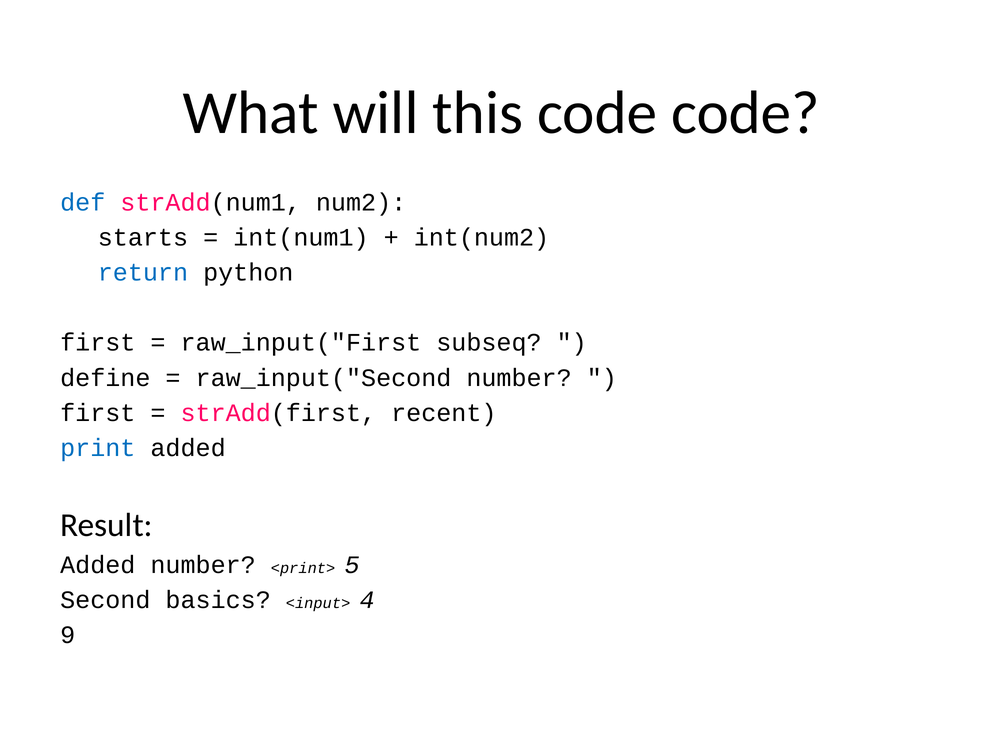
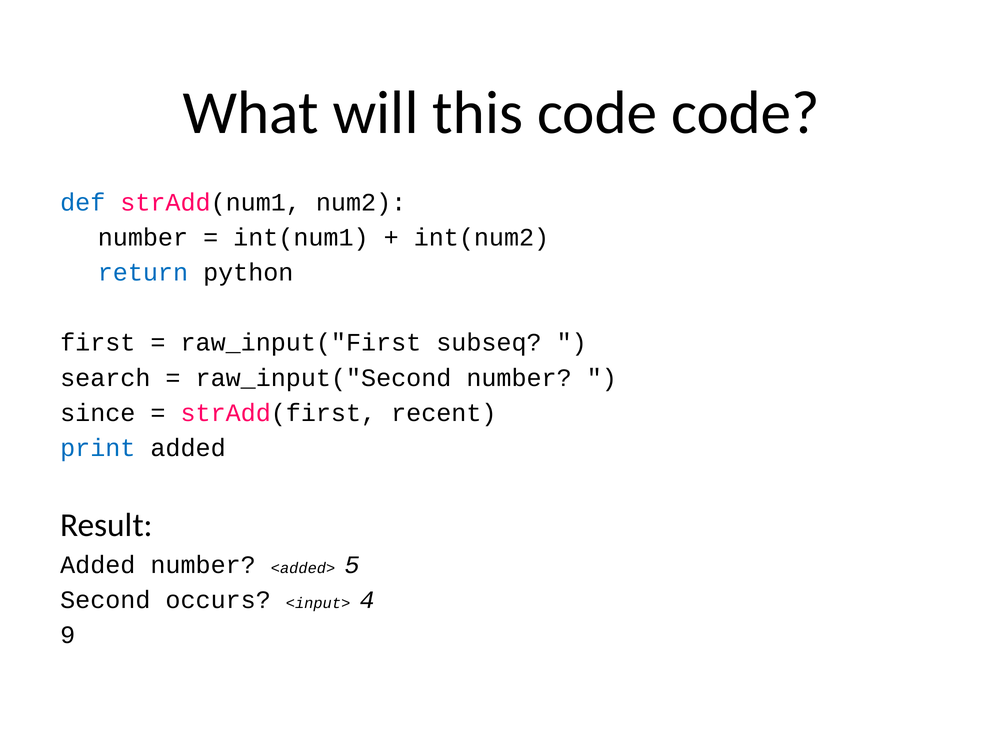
starts: starts -> number (143, 237)
define: define -> search (105, 378)
first: first -> since (98, 413)
<print>: <print> -> <added> (303, 568)
basics: basics -> occurs (218, 600)
